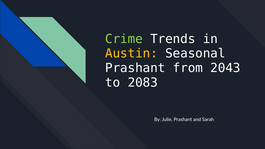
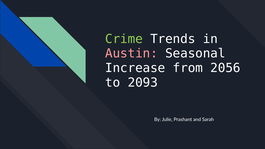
Austin colour: yellow -> pink (131, 53)
Prashant: Prashant -> Increase (135, 68)
2043: 2043 -> 2056 (225, 68)
2083: 2083 -> 2093 (143, 83)
